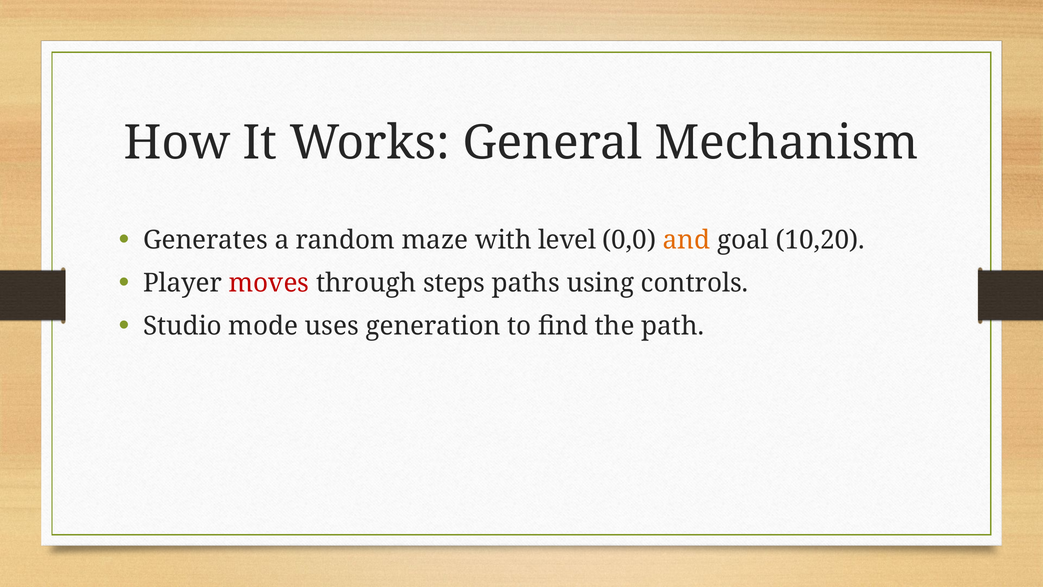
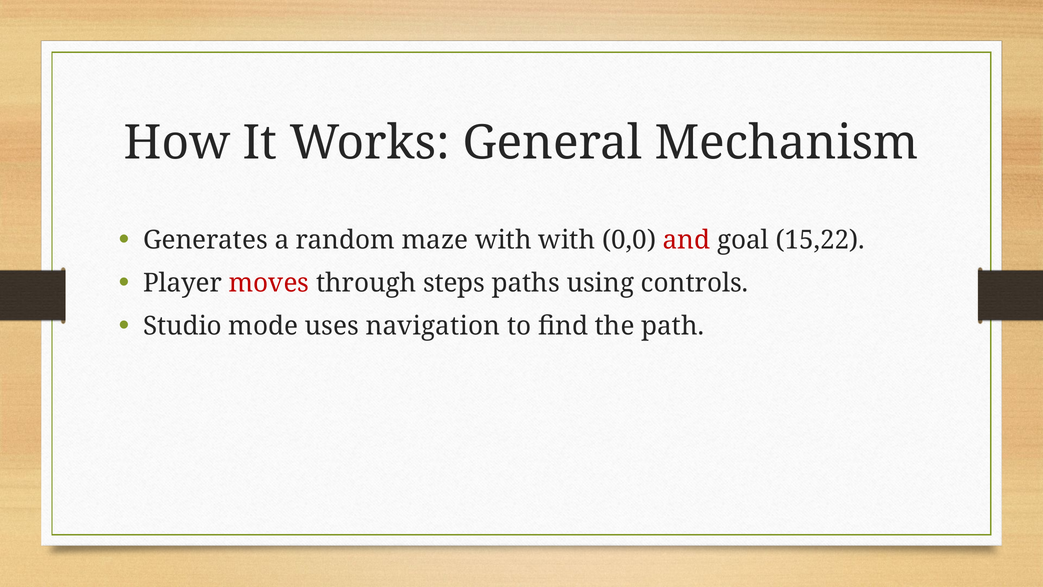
with level: level -> with (567, 240)
and colour: orange -> red (687, 240)
10,20: 10,20 -> 15,22 (820, 240)
generation: generation -> navigation (433, 326)
